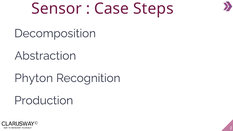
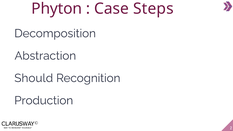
Sensor: Sensor -> Phyton (57, 9)
Phyton: Phyton -> Should (34, 78)
